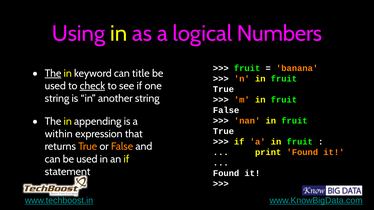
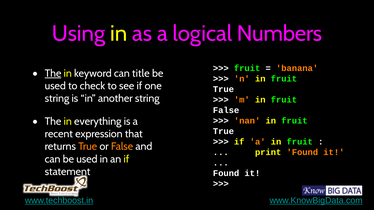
check underline: present -> none (92, 86)
appending: appending -> everything (98, 122)
within: within -> recent (59, 134)
